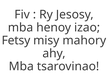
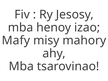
Fetsy: Fetsy -> Mafy (16, 40)
